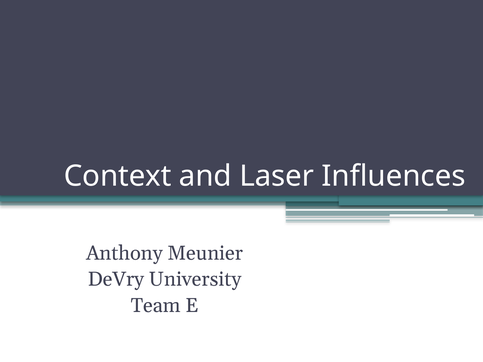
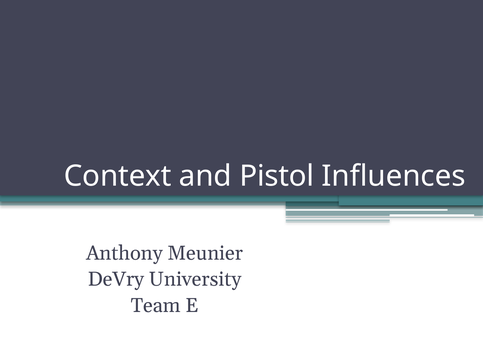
Laser: Laser -> Pistol (277, 176)
